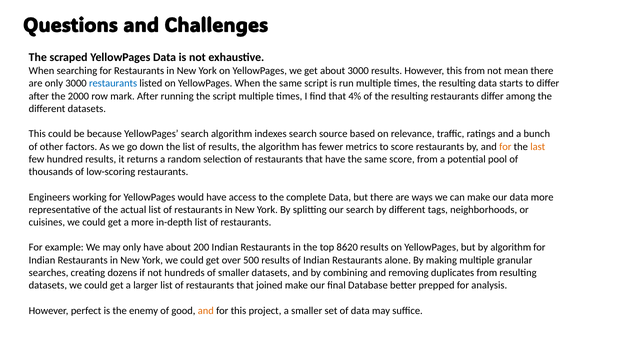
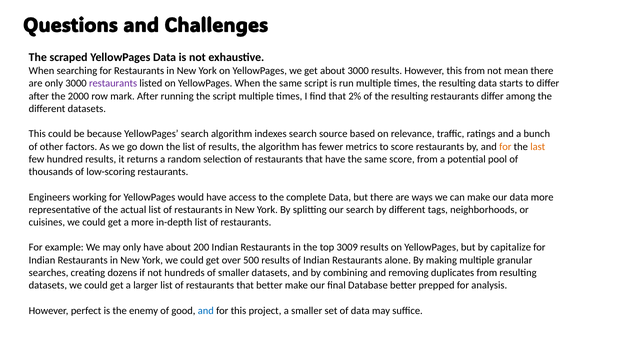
restaurants colour: blue -> purple (113, 83)
4%: 4% -> 2% (355, 96)
8620: 8620 -> 3009 (347, 247)
by algorithm: algorithm -> capitalize (511, 247)
that joined: joined -> better (269, 285)
and colour: orange -> blue (206, 311)
